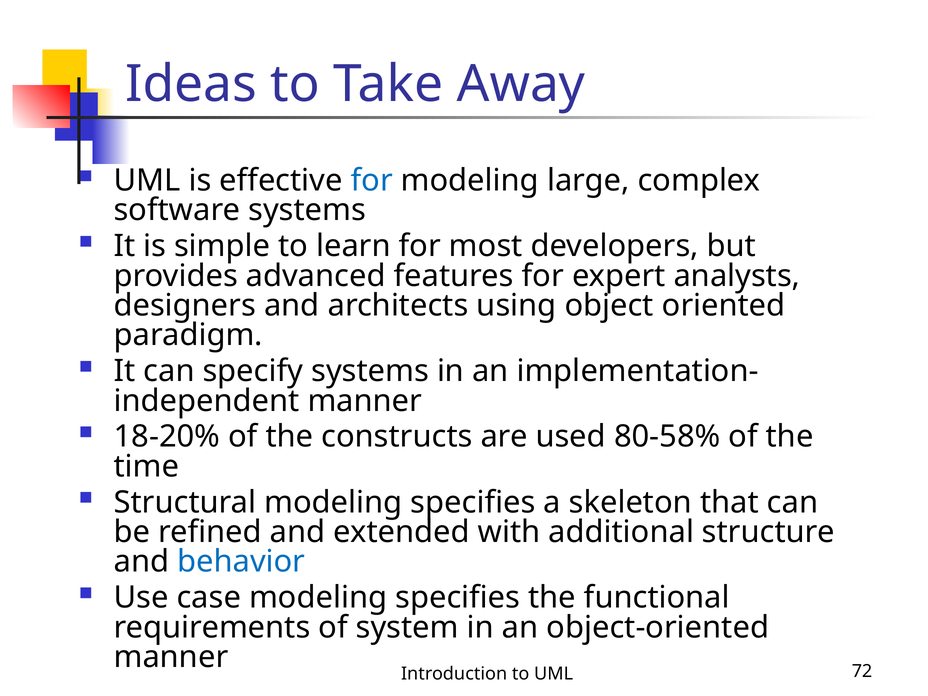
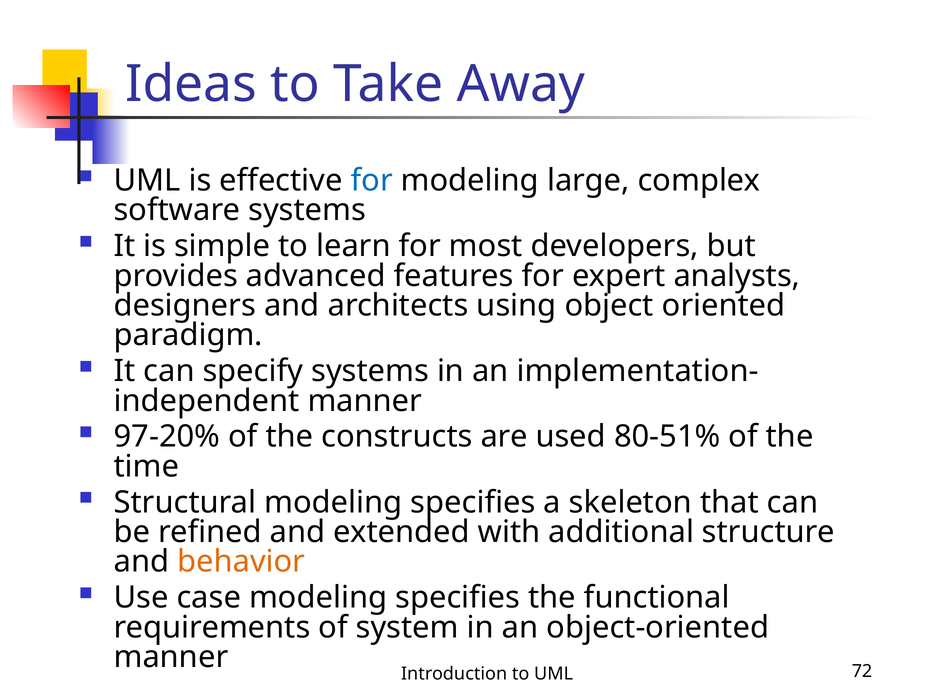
18-20%: 18-20% -> 97-20% (167, 437)
80-58%: 80-58% -> 80-51% (667, 437)
behavior colour: blue -> orange (241, 562)
